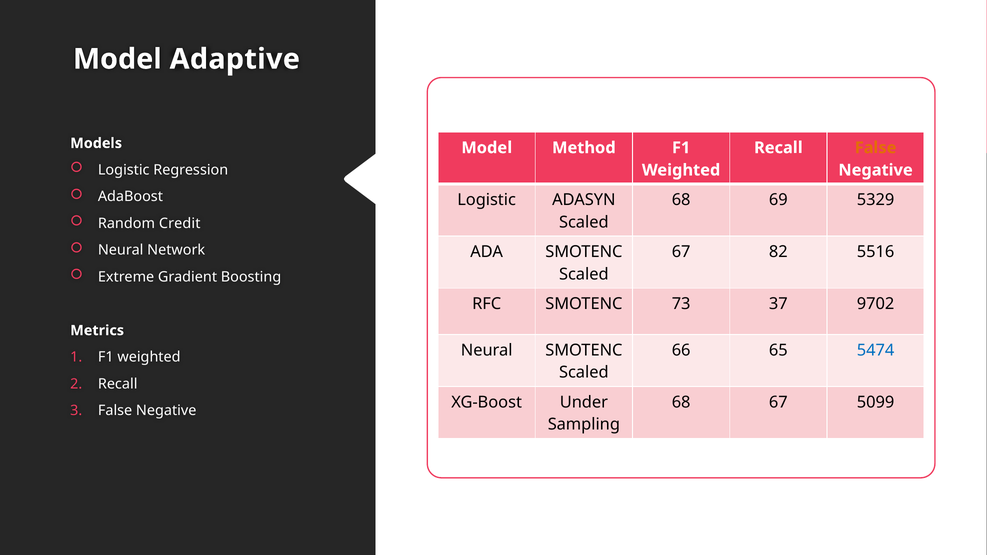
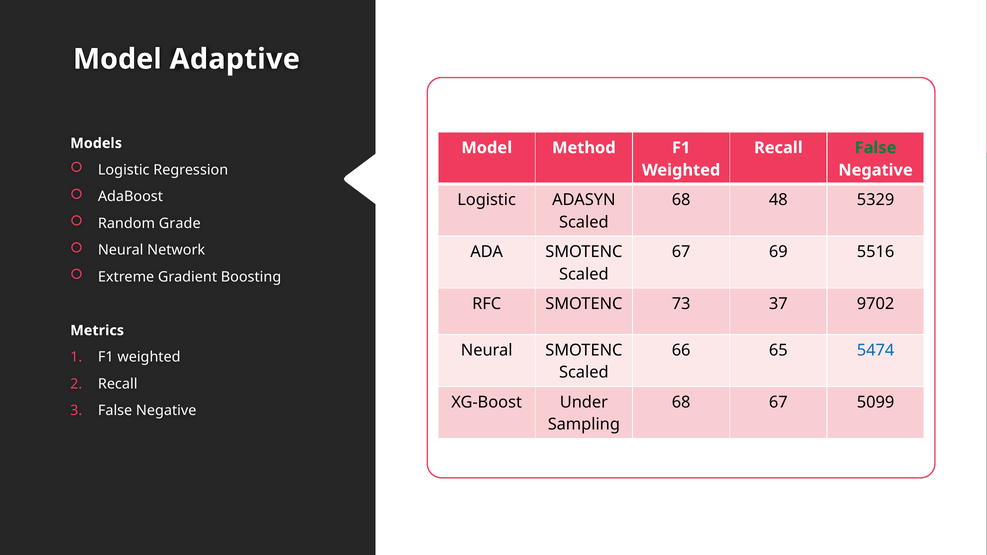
False colour: orange -> green (876, 148)
69: 69 -> 48 (778, 200)
Credit: Credit -> Grade (180, 224)
82: 82 -> 69 (778, 252)
